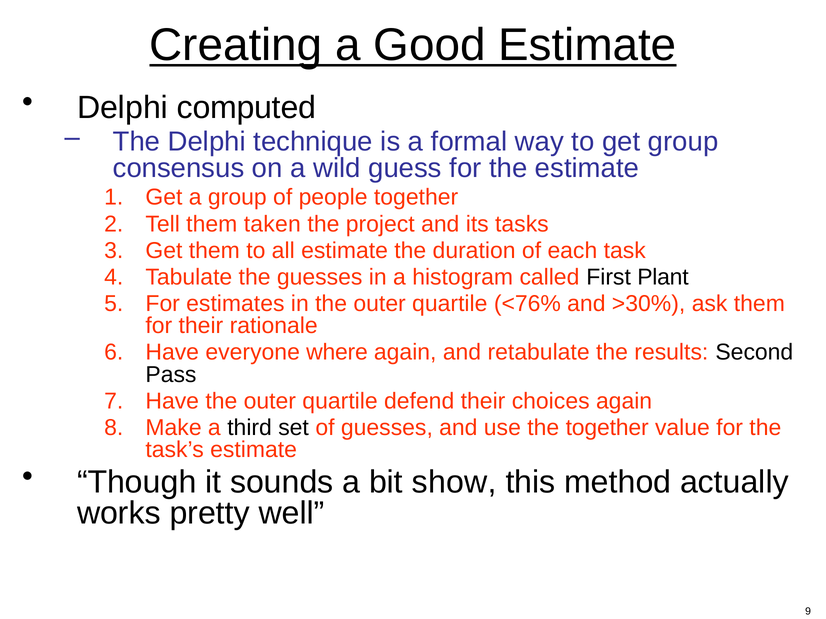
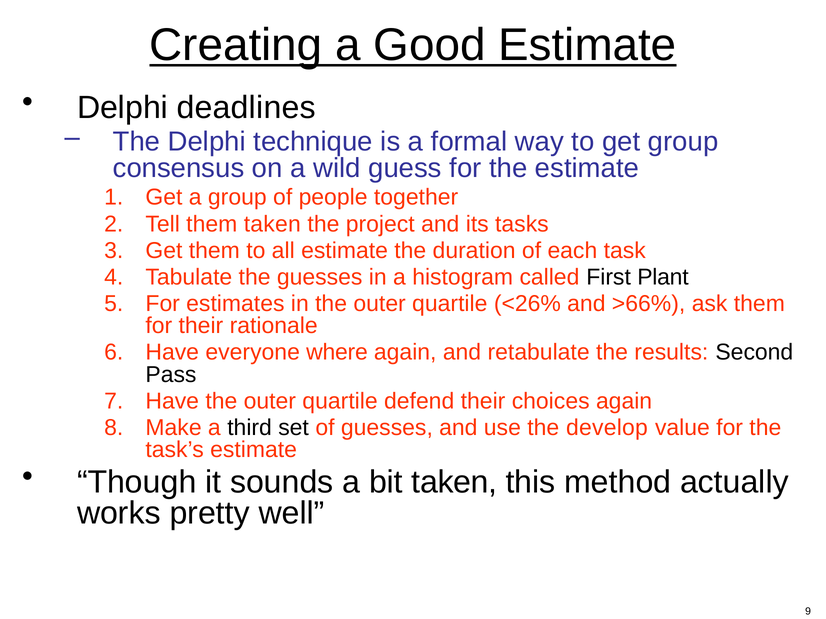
computed: computed -> deadlines (246, 108)
<76%: <76% -> <26% (527, 304)
>30%: >30% -> >66% (649, 304)
the together: together -> develop (607, 428)
bit show: show -> taken (454, 483)
